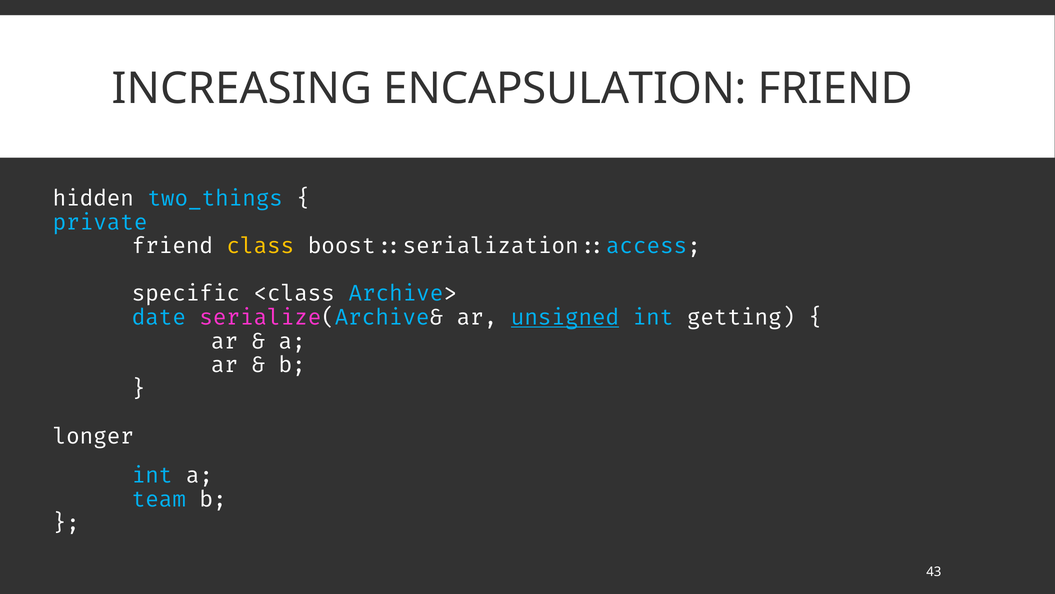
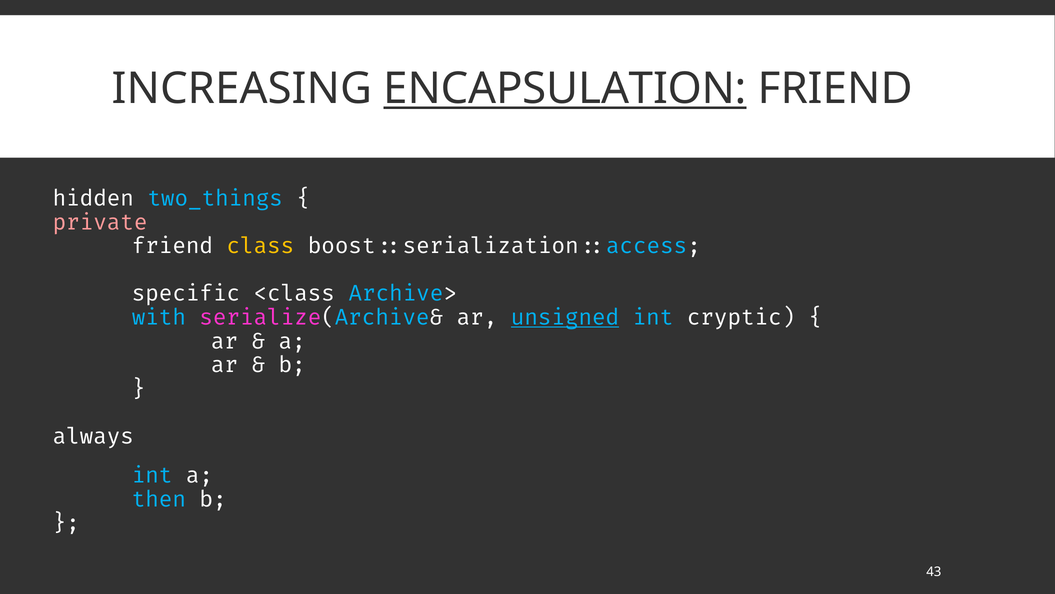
ENCAPSULATION underline: none -> present (565, 89)
private colour: light blue -> pink (107, 222)
date: date -> with (159, 317)
getting: getting -> cryptic (741, 317)
longer: longer -> always (100, 436)
team: team -> then (159, 499)
